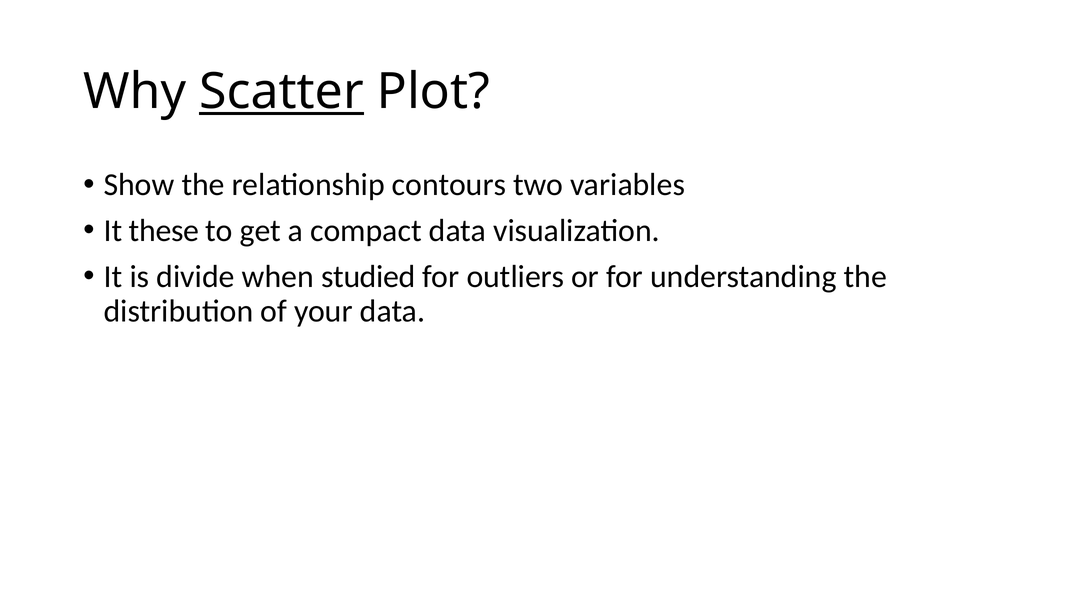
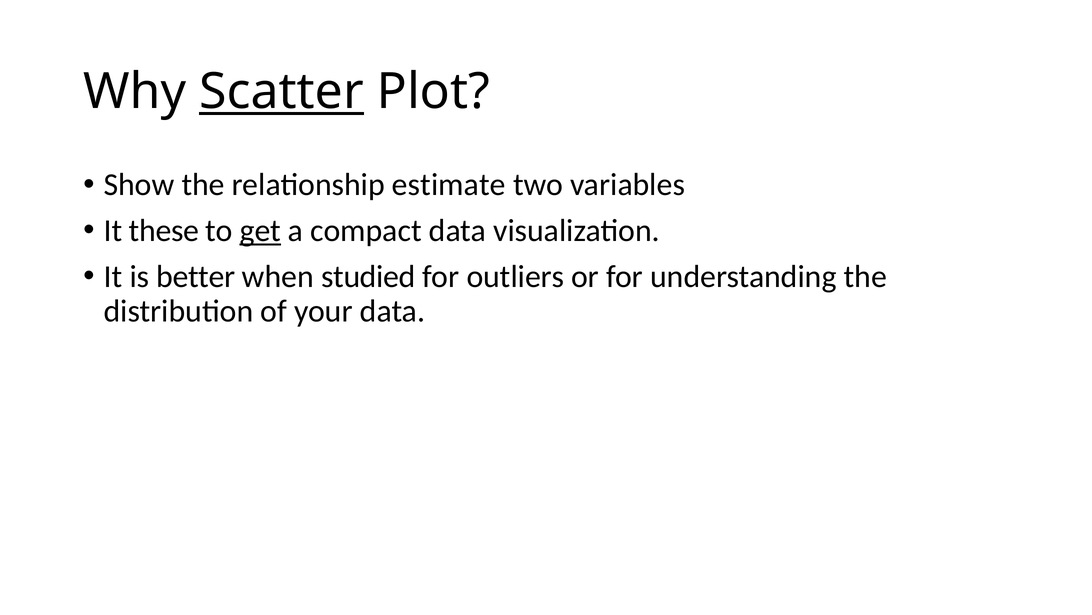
contours: contours -> estimate (449, 185)
get underline: none -> present (260, 230)
divide: divide -> better (196, 276)
